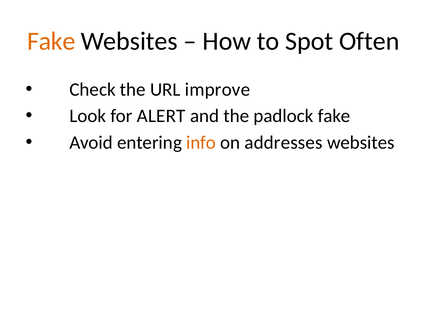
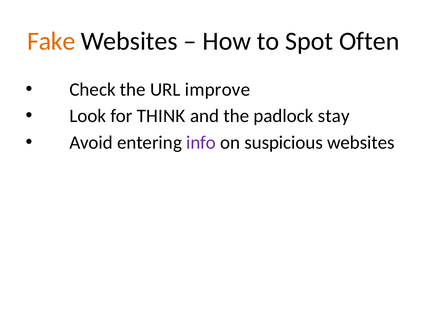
ALERT: ALERT -> THINK (161, 116)
padlock fake: fake -> stay (334, 116)
info colour: orange -> purple (201, 143)
addresses: addresses -> suspicious (284, 143)
